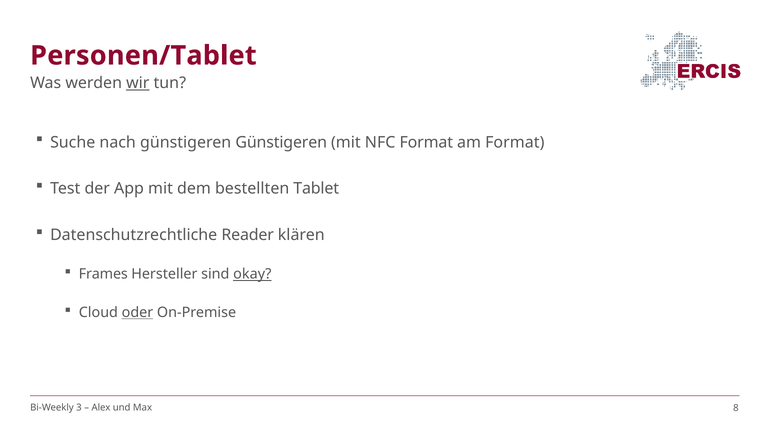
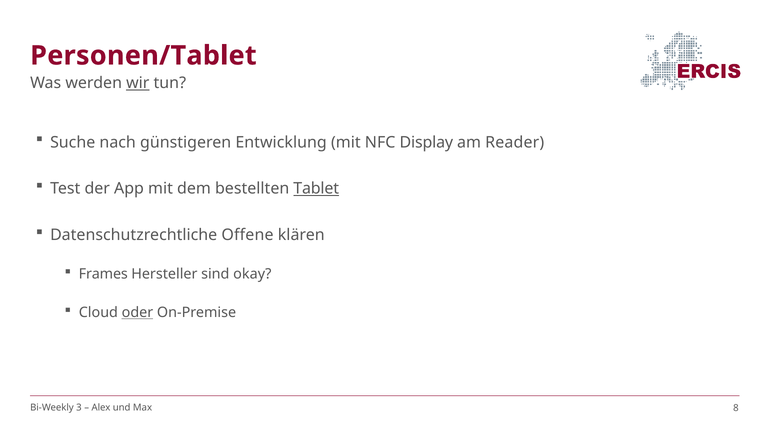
günstigeren Günstigeren: Günstigeren -> Entwicklung (281, 142)
NFC Format: Format -> Display (426, 142)
am Format: Format -> Reader (515, 142)
Tablet underline: none -> present (316, 188)
Reader: Reader -> Offene (248, 235)
okay underline: present -> none (252, 274)
